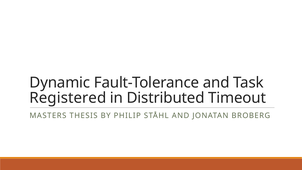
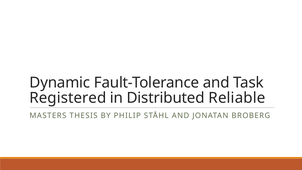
Timeout: Timeout -> Reliable (237, 98)
